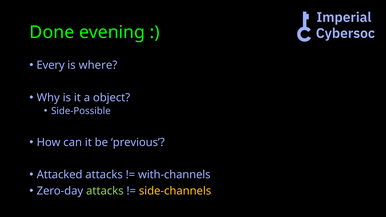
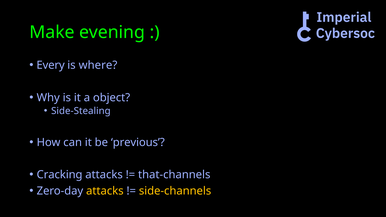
Done: Done -> Make (52, 32)
Side-Possible: Side-Possible -> Side-Stealing (81, 111)
Attacked: Attacked -> Cracking (60, 175)
with-channels: with-channels -> that-channels (174, 175)
attacks colour: light green -> yellow (105, 191)
